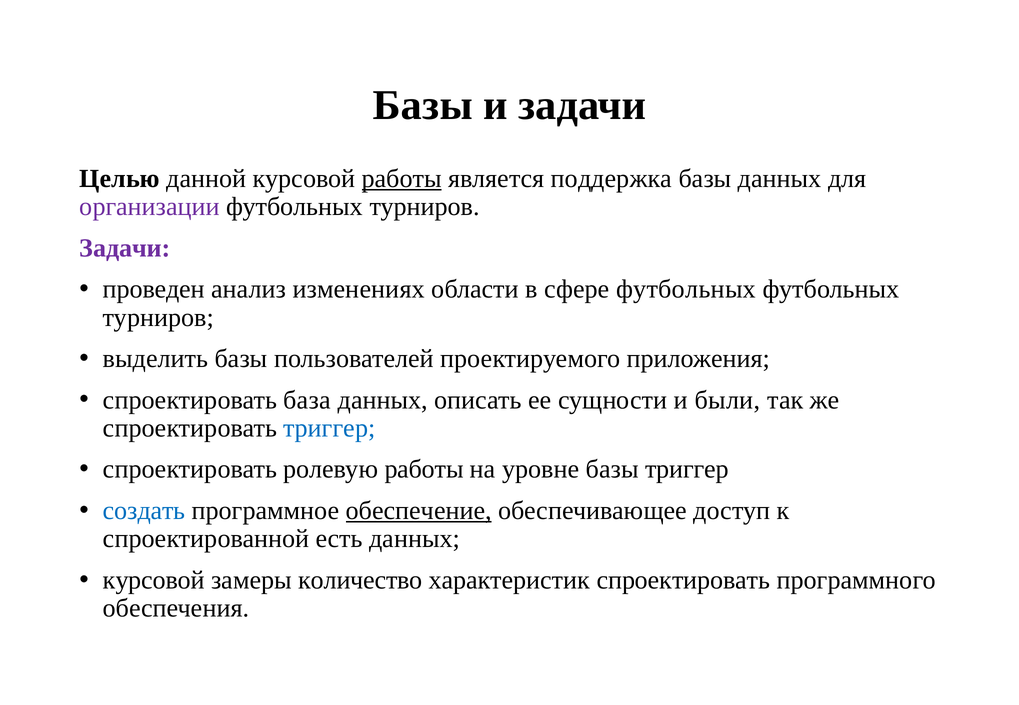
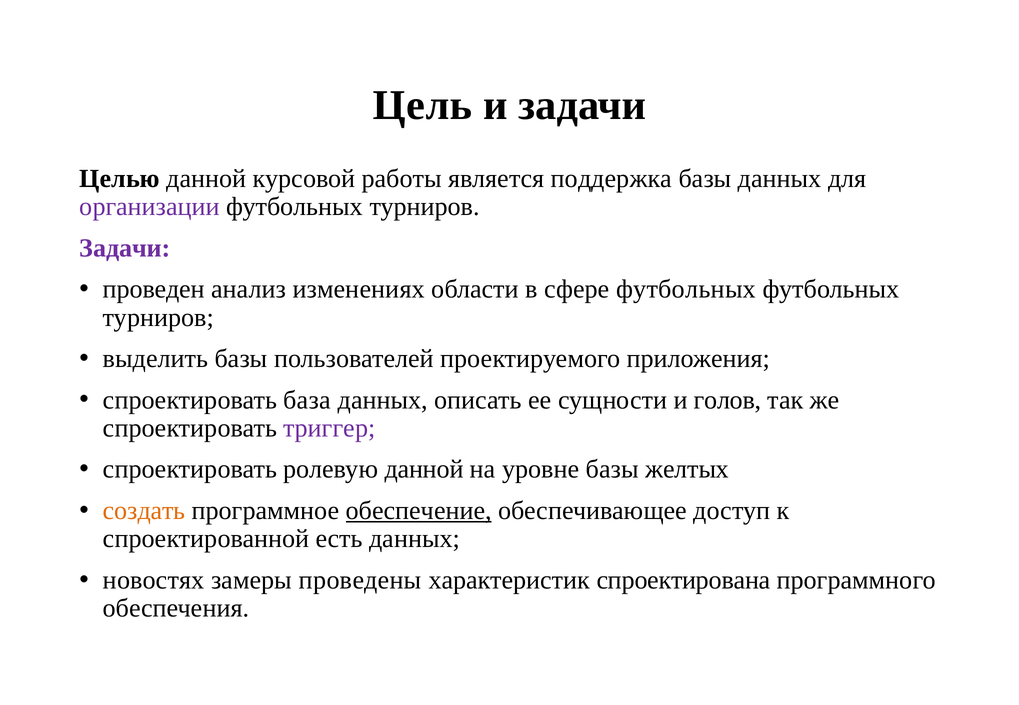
Базы: Базы -> Цель (423, 105)
работы underline: present -> none (402, 179)
были: были -> голов (728, 400)
триггер colour: blue -> purple (329, 428)
ролевую работы: работы -> данной (424, 470)
базы триггер: триггер -> желтых (687, 470)
создать colour: blue -> orange (144, 511)
курсовой: курсовой -> новостях (154, 580)
количество: количество -> проведены (360, 580)
характеристик спроектировать: спроектировать -> спроектирована (684, 580)
